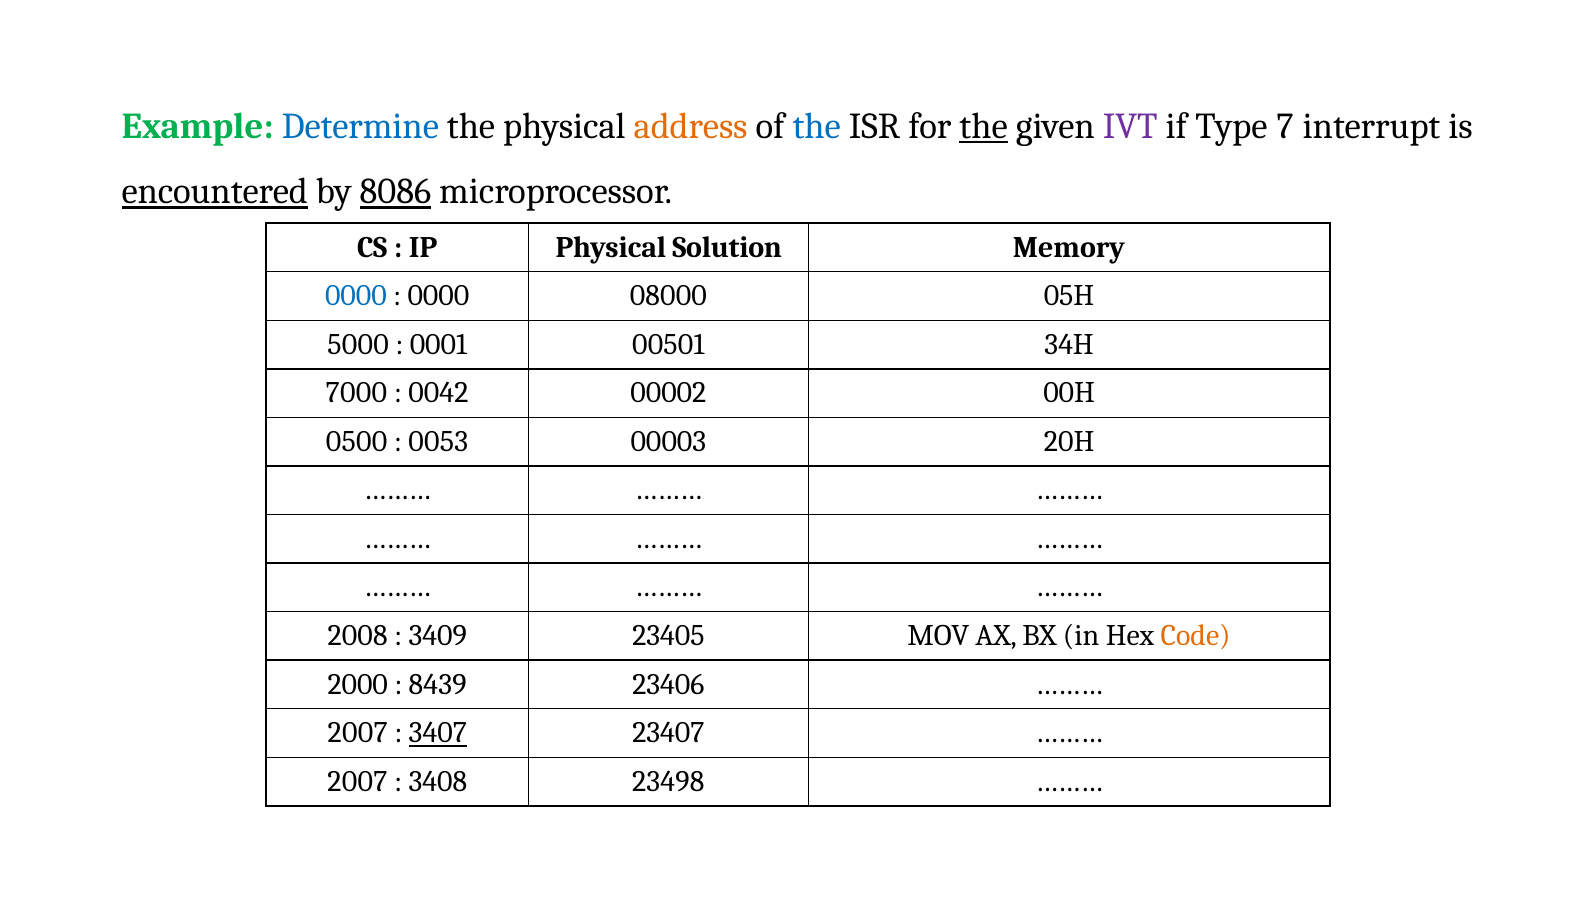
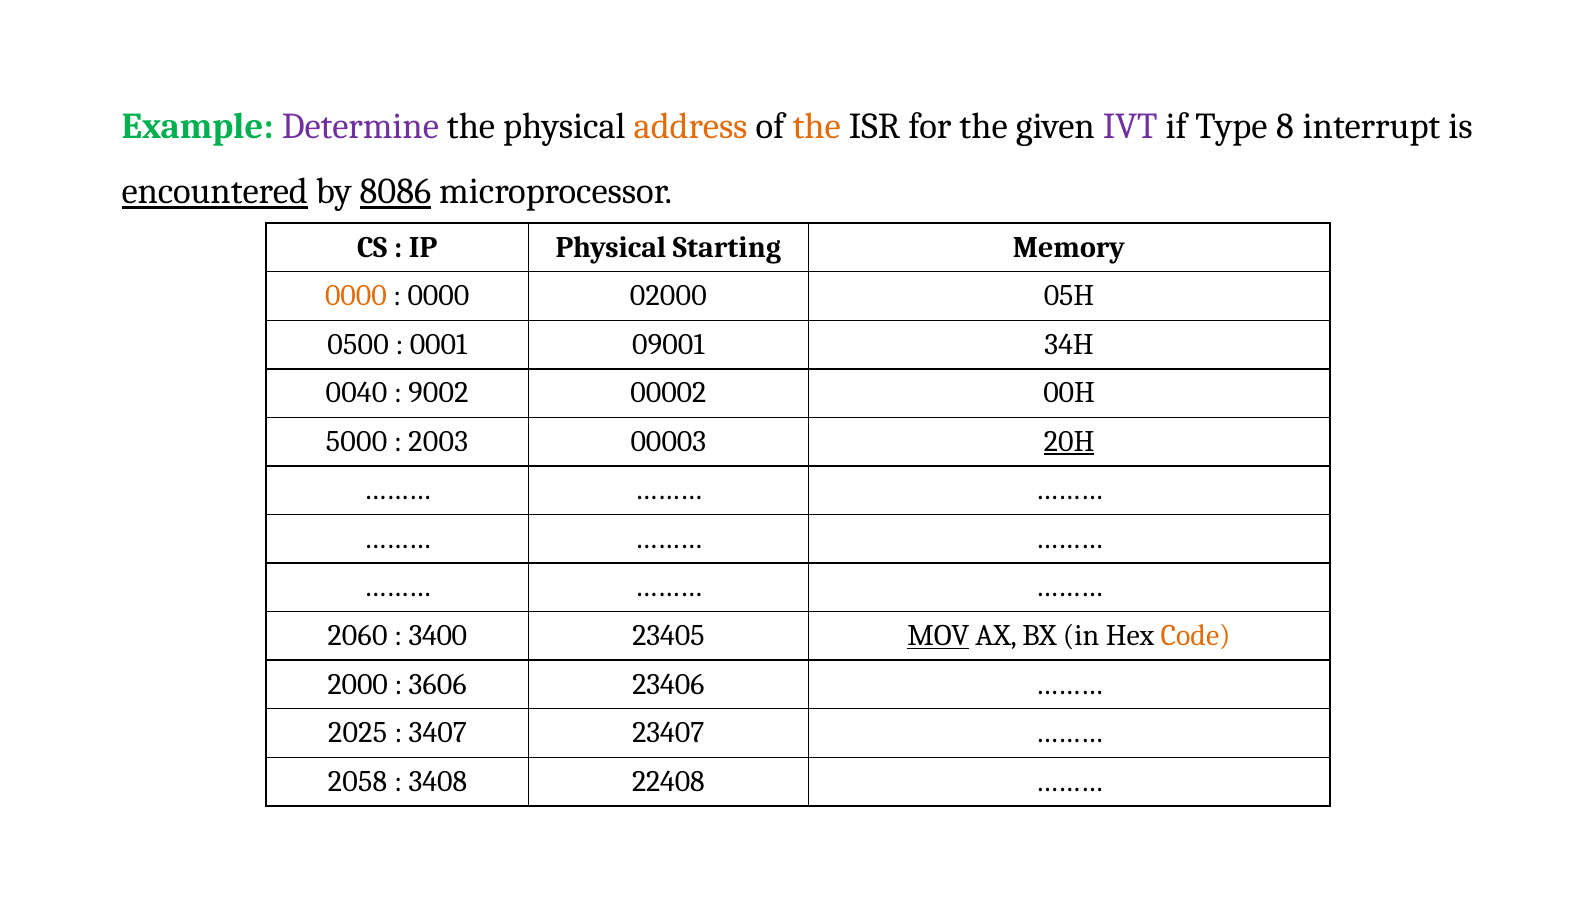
Determine colour: blue -> purple (360, 126)
the colour: blue -> orange (817, 126)
the underline: present -> none (984, 126)
7: 7 -> 8 (1285, 126)
Solution: Solution -> Starting (727, 247)
0000 colour: blue -> orange (356, 296)
08000: 08000 -> 02000 (668, 296)
5000: 5000 -> 0500 (358, 344)
00501: 00501 -> 09001 (668, 344)
7000: 7000 -> 0040 (357, 393)
0042: 0042 -> 9002 (438, 393)
0500: 0500 -> 5000 (357, 441)
0053: 0053 -> 2003 (438, 441)
20H underline: none -> present (1069, 441)
2008: 2008 -> 2060 (358, 635)
3409: 3409 -> 3400 (438, 635)
MOV underline: none -> present (938, 635)
8439: 8439 -> 3606 (438, 684)
2007: 2007 -> 2025 (358, 733)
3407 underline: present -> none (438, 733)
2007: 2007 -> 2058 (357, 781)
23498: 23498 -> 22408 (668, 781)
